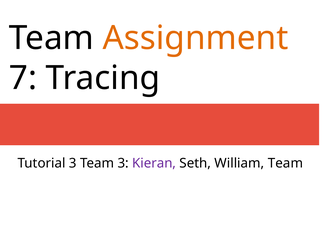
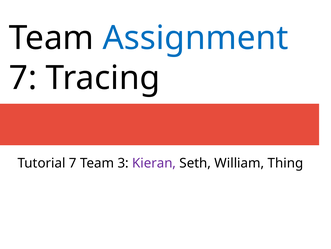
Assignment colour: orange -> blue (195, 38)
Tutorial 3: 3 -> 7 (73, 163)
William Team: Team -> Thing (285, 163)
